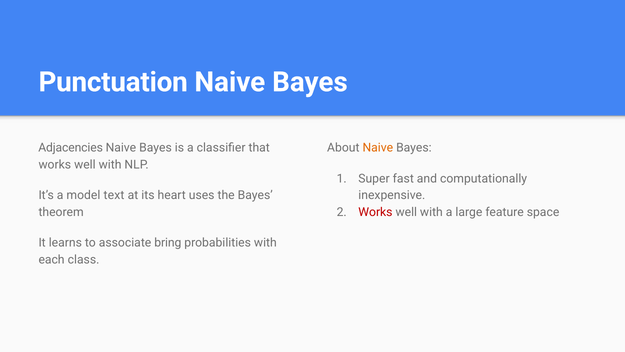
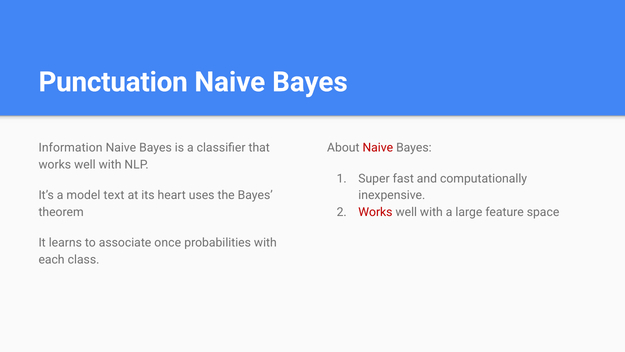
Adjacencies: Adjacencies -> Information (70, 148)
Naive colour: orange -> red (378, 148)
bring: bring -> once (168, 243)
